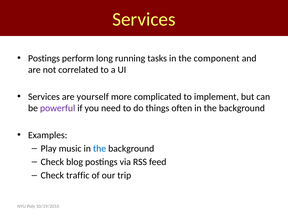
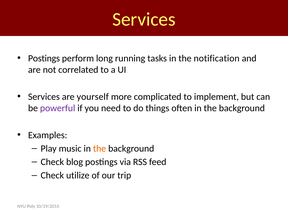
component: component -> notification (217, 58)
the colour: blue -> orange (100, 148)
traffic: traffic -> utilize (78, 175)
